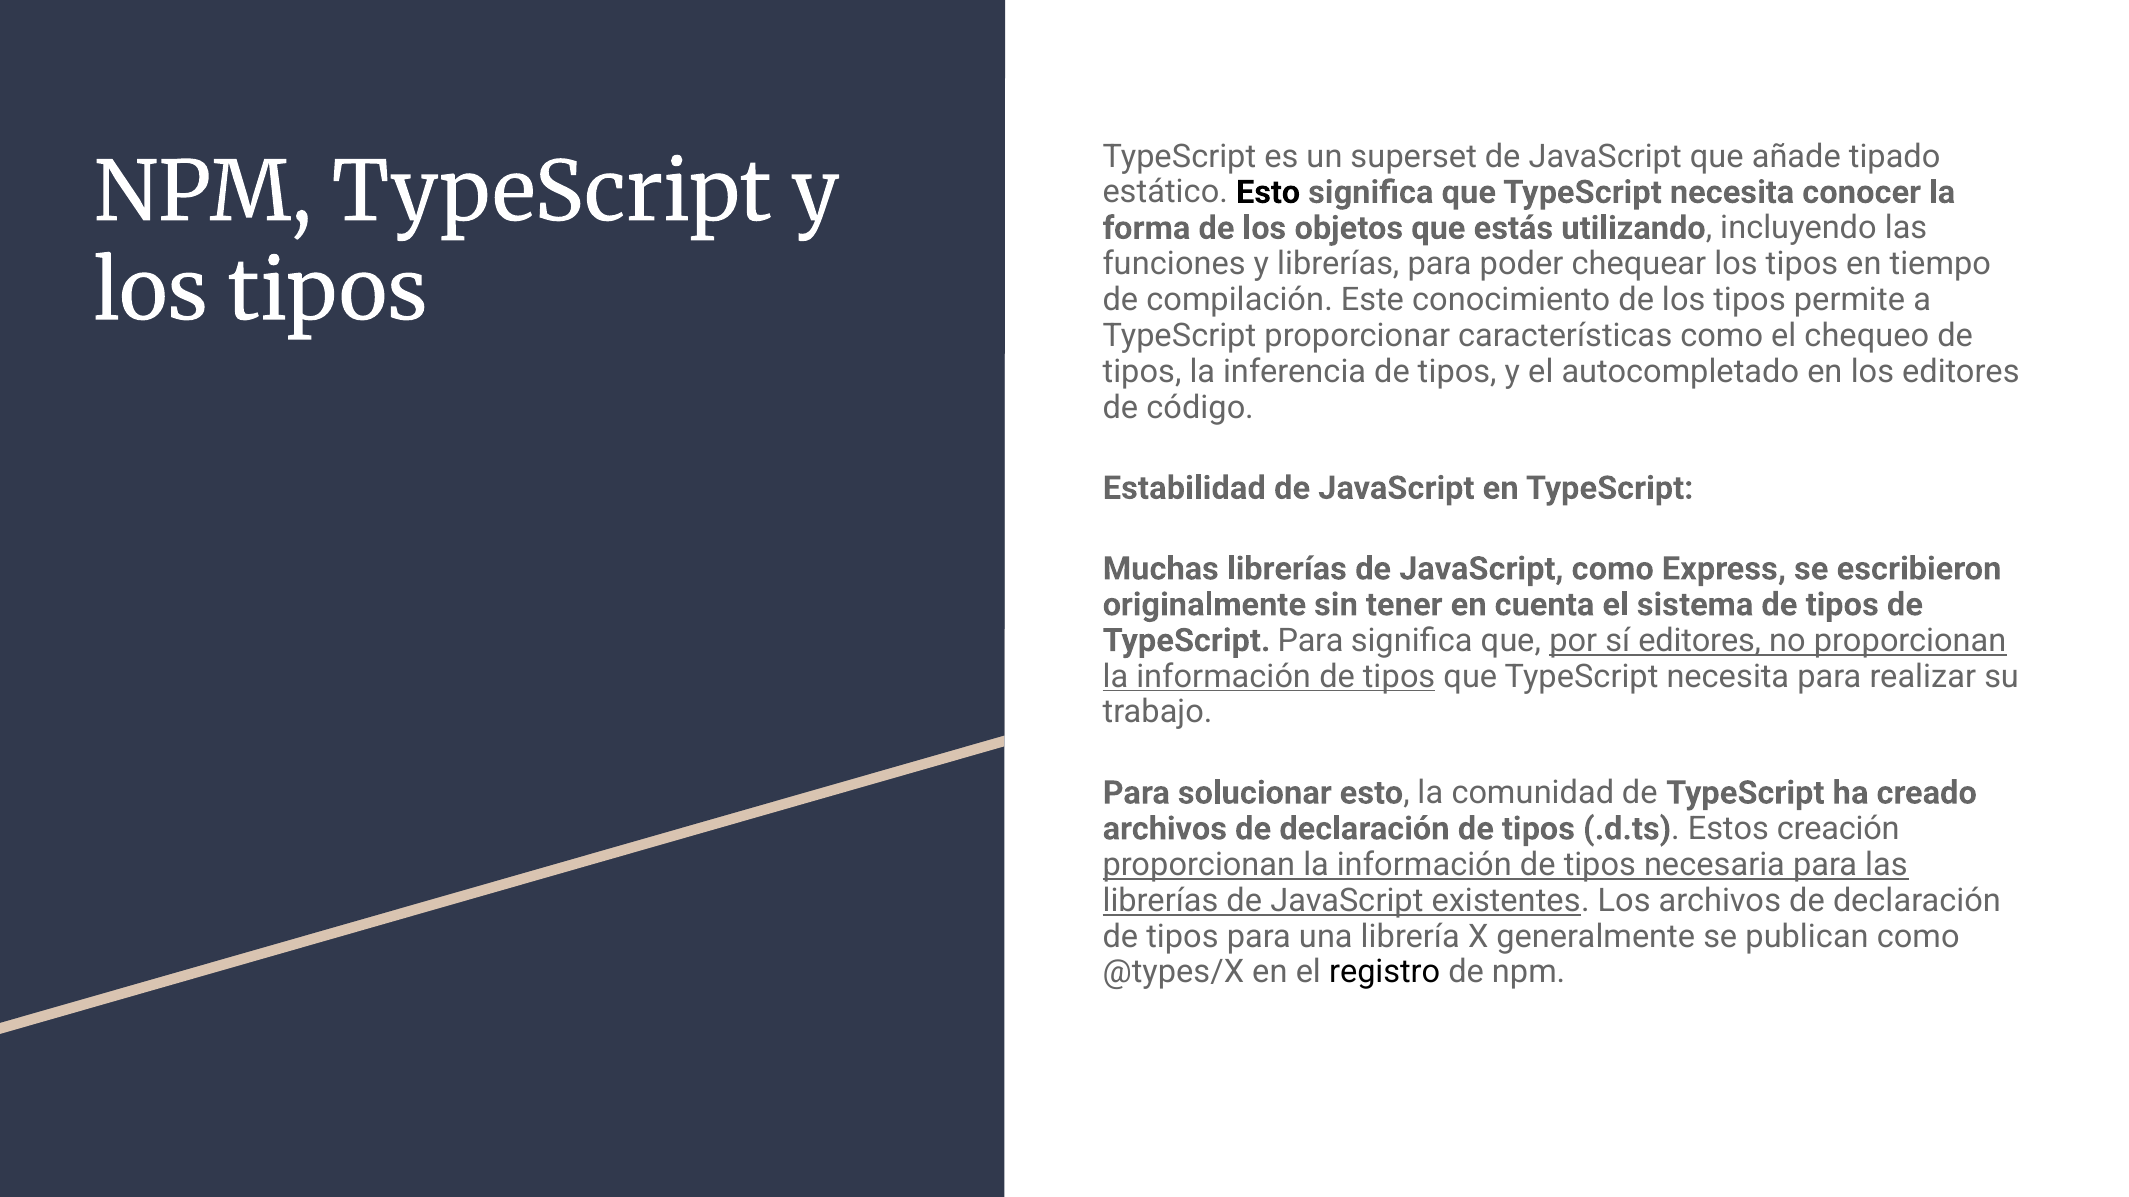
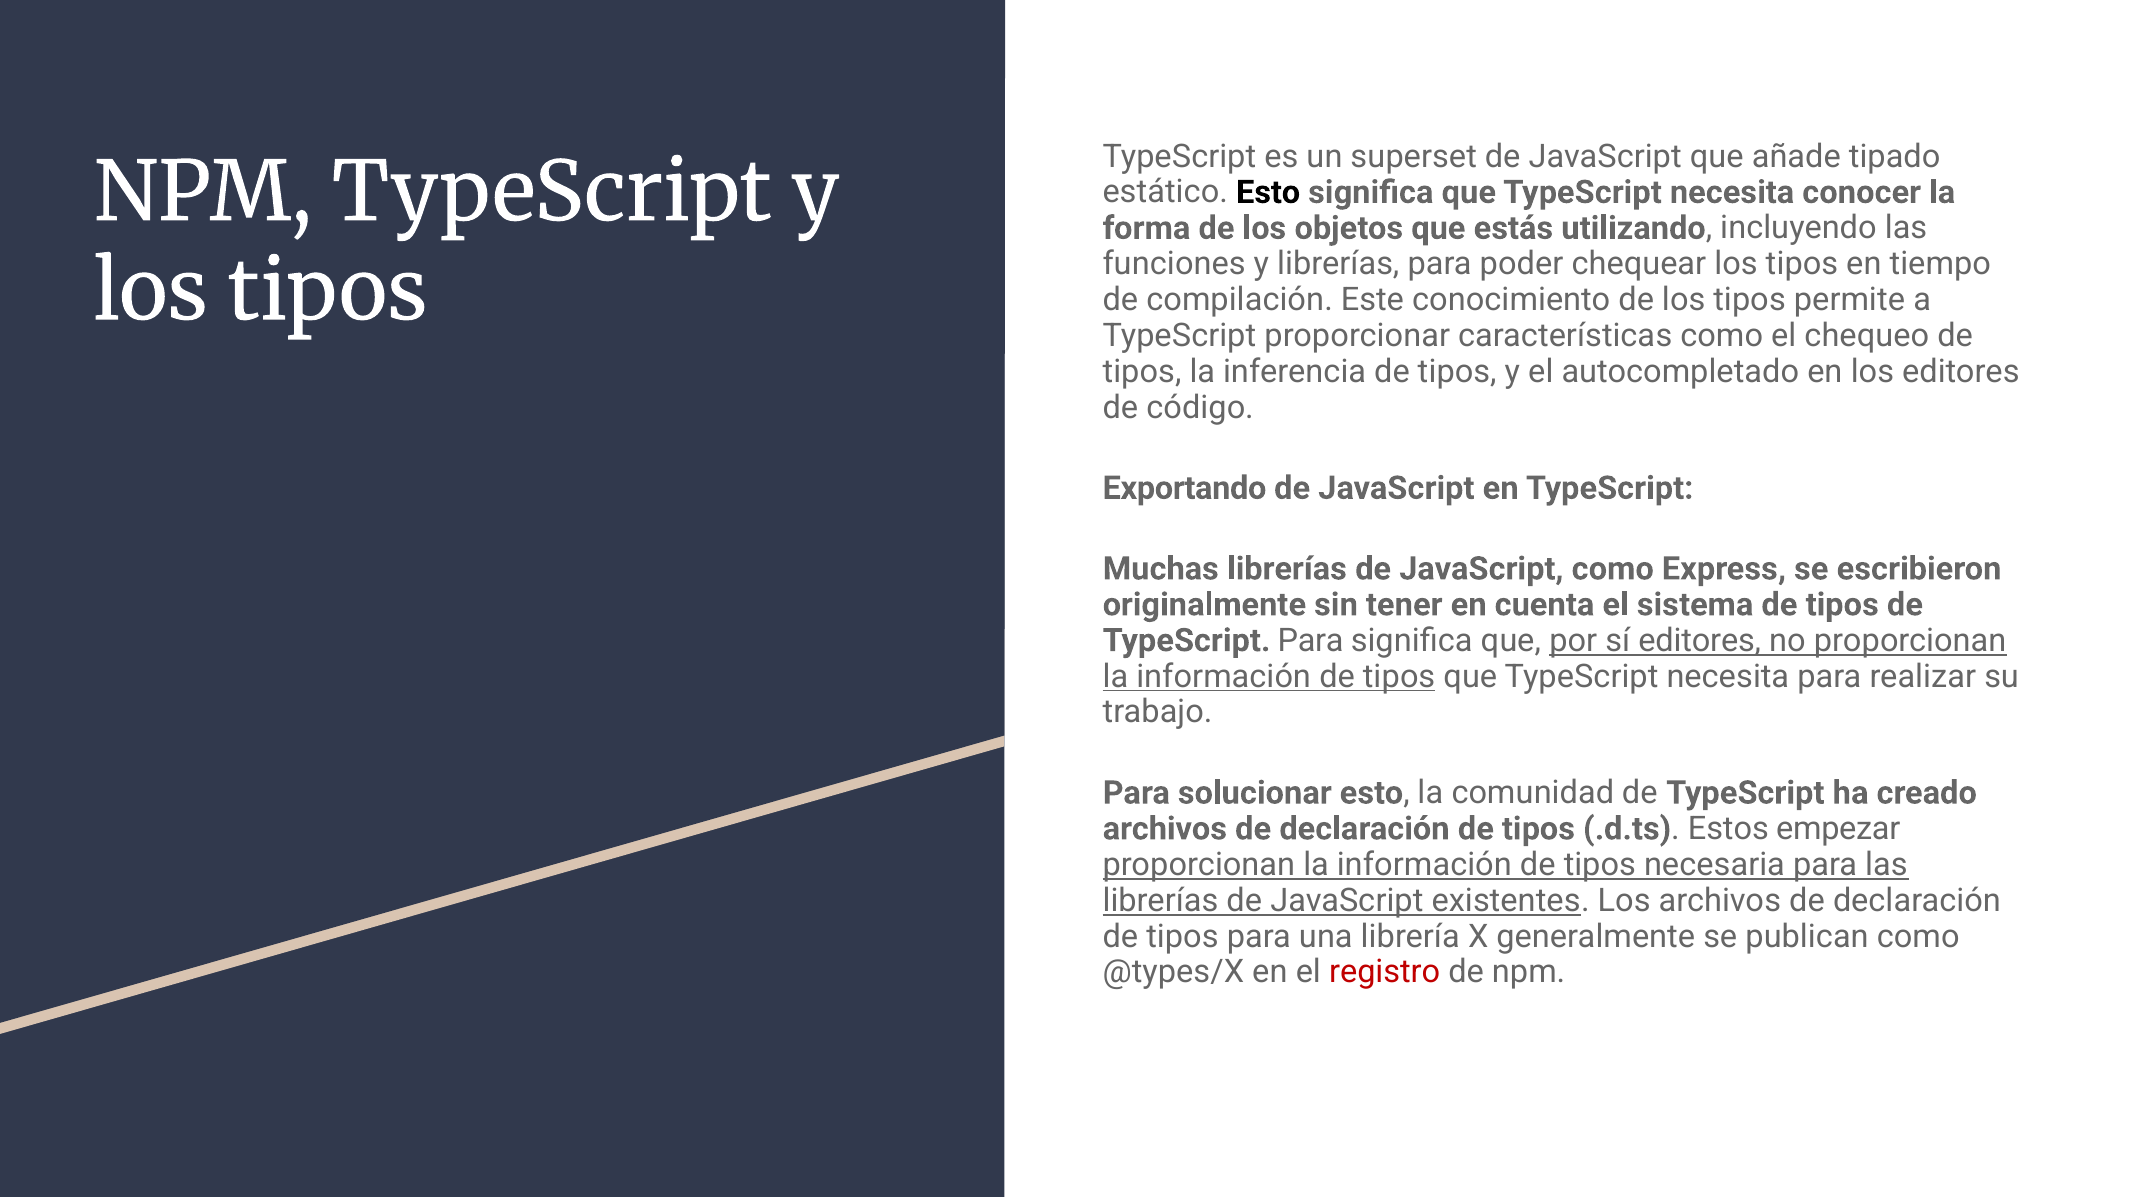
Estabilidad: Estabilidad -> Exportando (1184, 488)
creación: creación -> empezar (1838, 829)
registro colour: black -> red (1385, 973)
